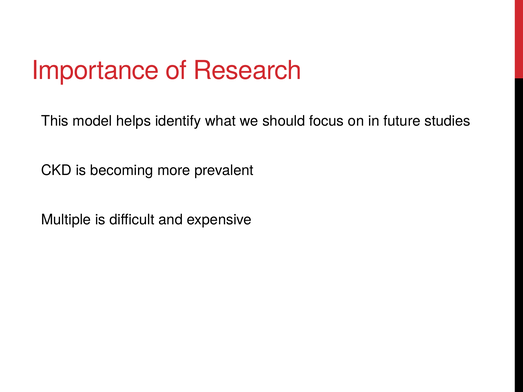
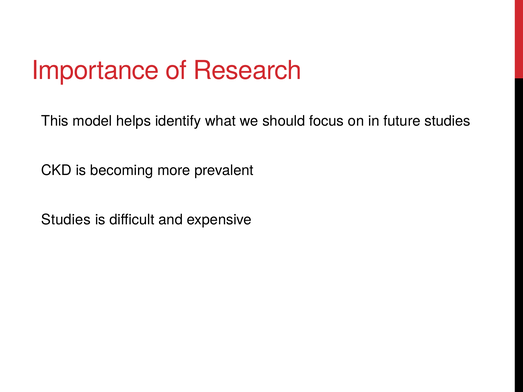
Multiple: Multiple -> Studies (66, 220)
